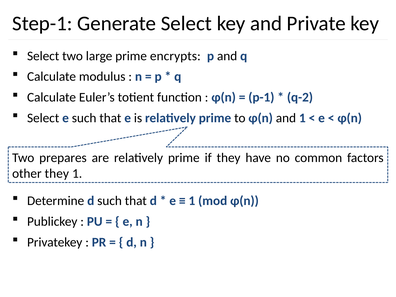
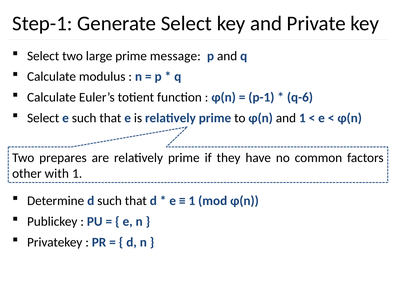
encrypts: encrypts -> message (175, 56)
q-2: q-2 -> q-6 (300, 97)
other they: they -> with (57, 174)
